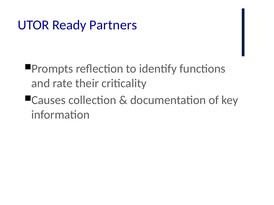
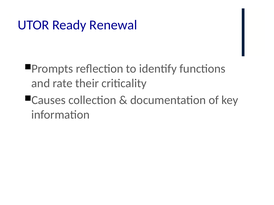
Partners: Partners -> Renewal (113, 25)
